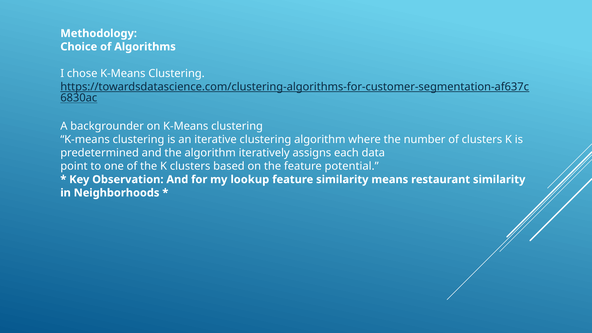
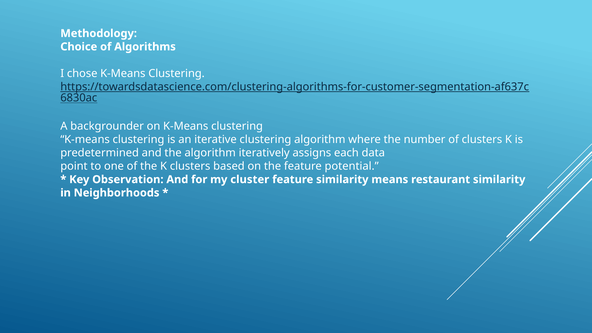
lookup: lookup -> cluster (250, 179)
